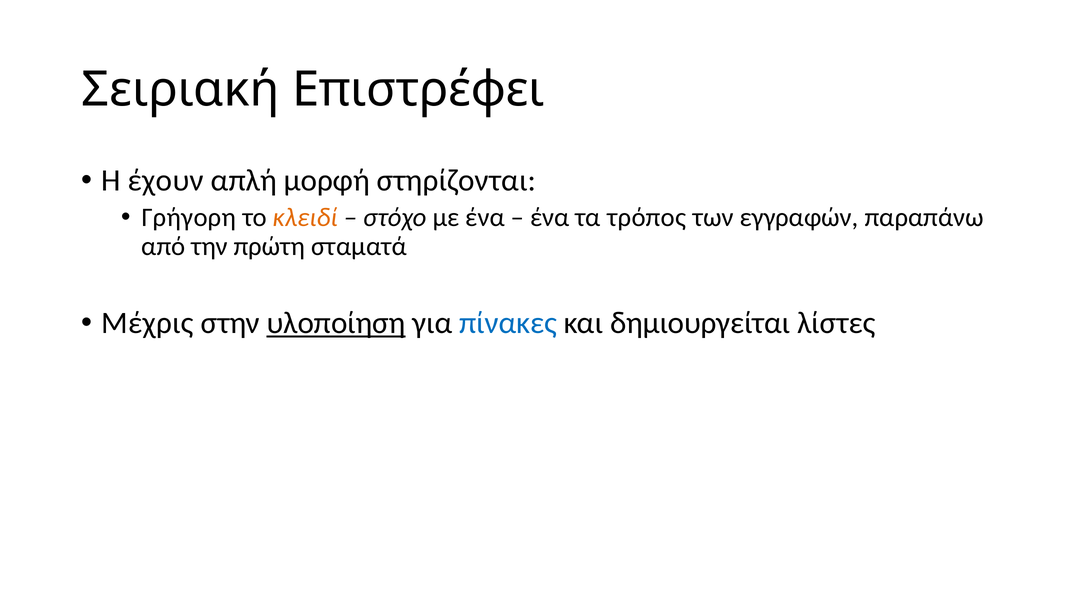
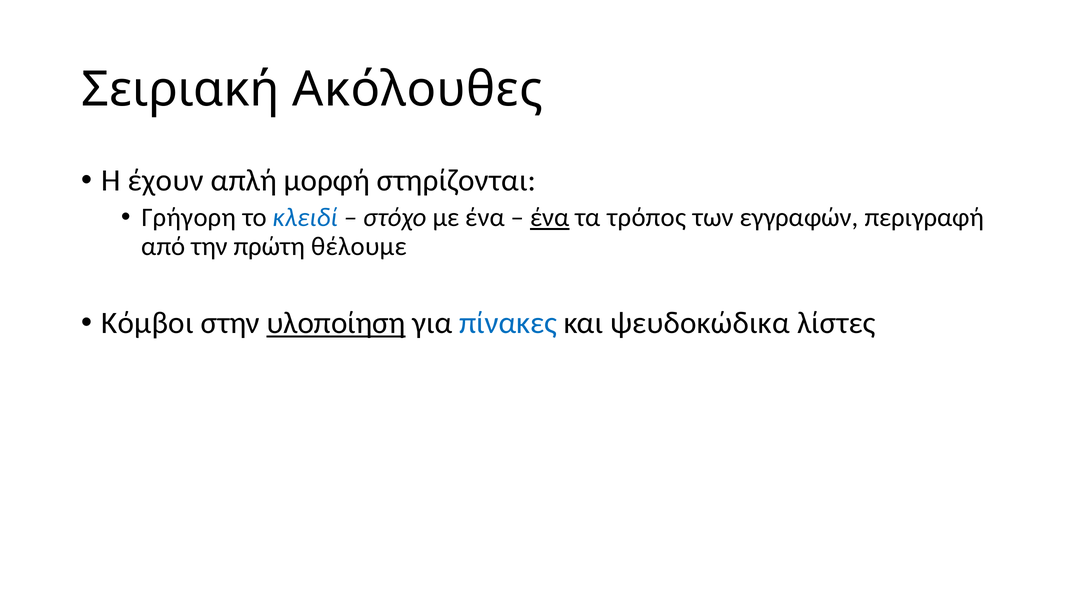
Επιστρέφει: Επιστρέφει -> Ακόλουθες (418, 90)
κλειδί colour: orange -> blue (305, 217)
ένα underline: none -> present (550, 217)
παραπάνω: παραπάνω -> περιγραφή (924, 217)
σταματά: σταματά -> θέλουμε (359, 246)
Μέχρις: Μέχρις -> Κόμβοι (148, 323)
δημιουργείται: δημιουργείται -> ψευδοκώδικα (700, 323)
